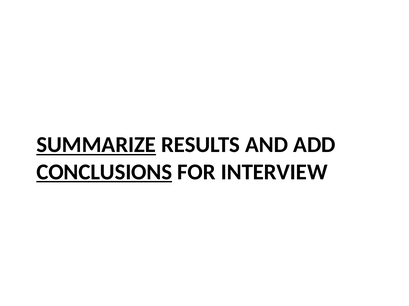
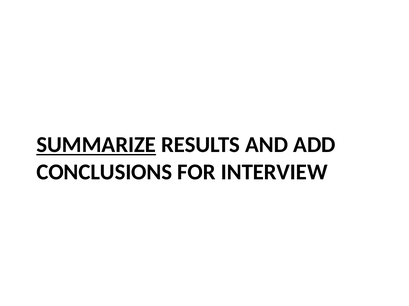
CONCLUSIONS underline: present -> none (104, 172)
